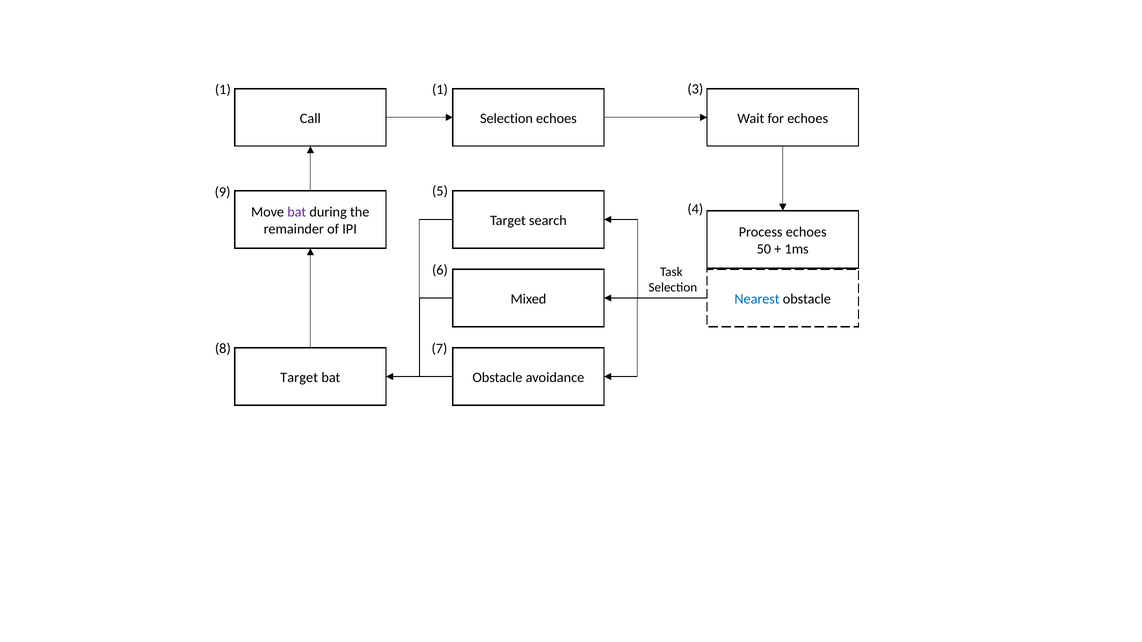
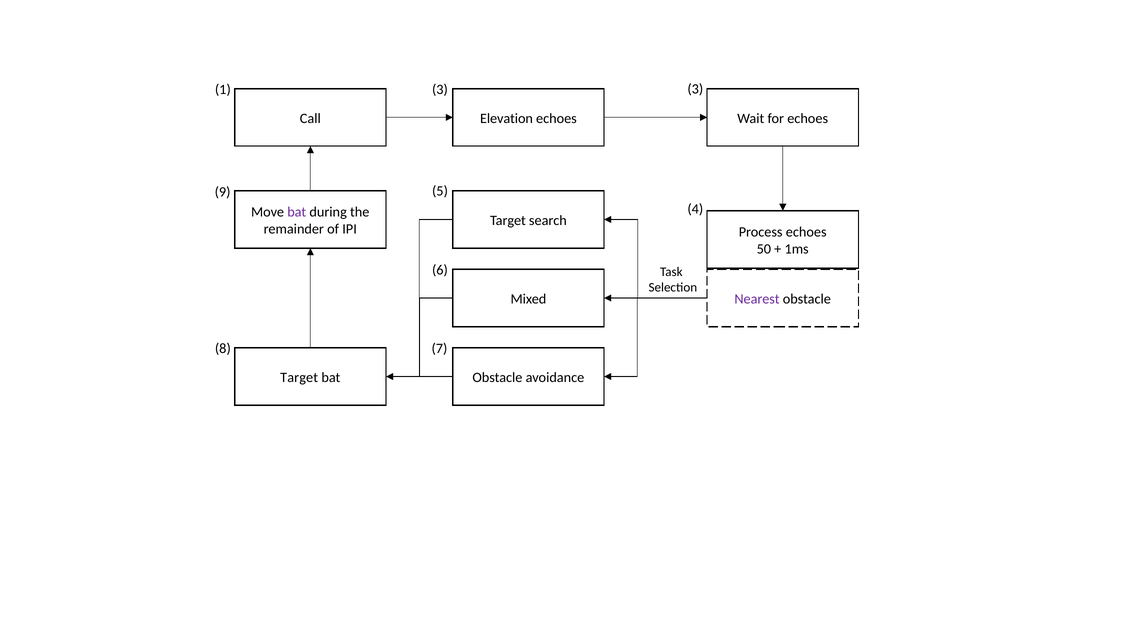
1 1: 1 -> 3 (440, 89)
Call Selection: Selection -> Elevation (506, 118)
Nearest colour: blue -> purple (757, 299)
